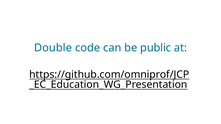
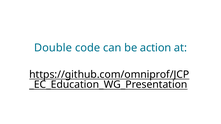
public: public -> action (156, 48)
